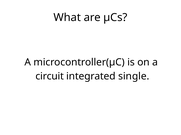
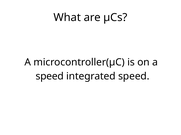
circuit: circuit -> speed (50, 77)
integrated single: single -> speed (134, 77)
